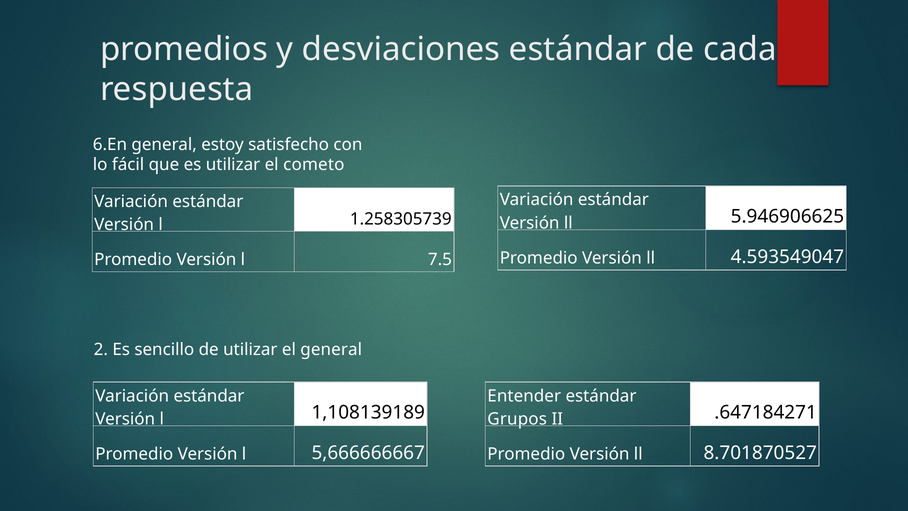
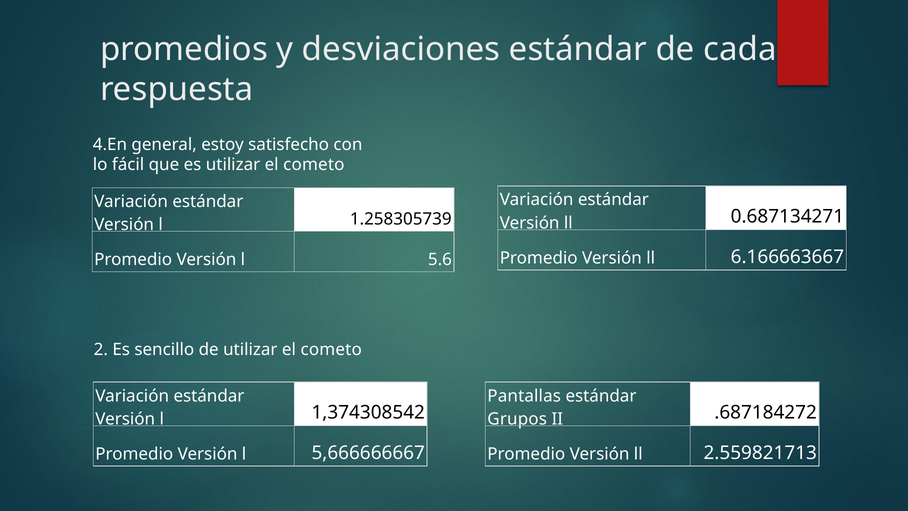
6.En: 6.En -> 4.En (110, 144)
5.946906625: 5.946906625 -> 0.687134271 (787, 216)
4.593549047: 4.593549047 -> 6.166663667 (787, 257)
7.5: 7.5 -> 5.6 (440, 260)
de utilizar el general: general -> cometo (331, 349)
Entender: Entender -> Pantallas (524, 396)
1,108139189: 1,108139189 -> 1,374308542 (368, 412)
.647184271: .647184271 -> .687184272 (766, 412)
8.701870527: 8.701870527 -> 2.559821713 (760, 453)
